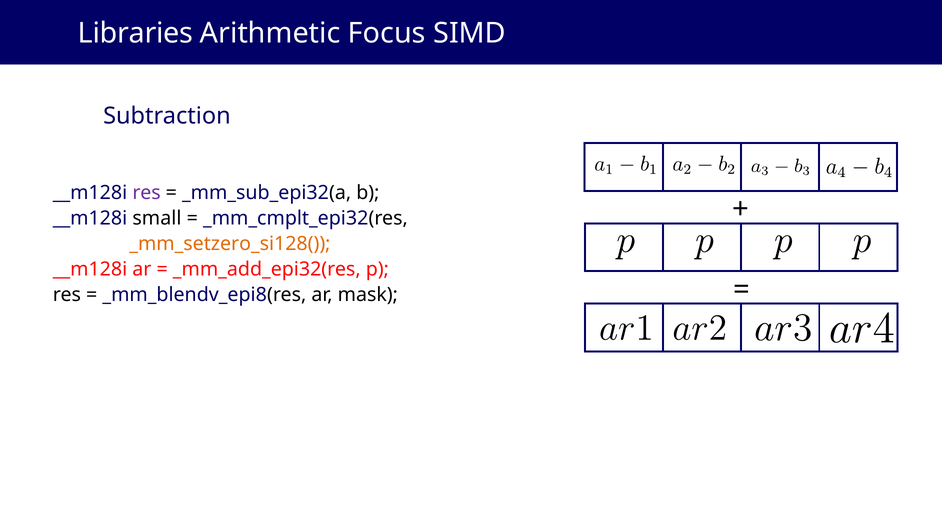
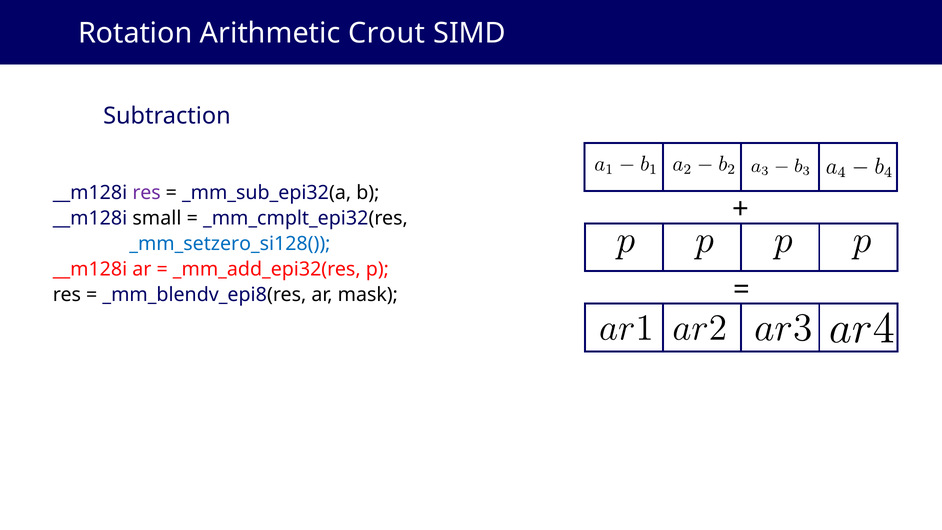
Libraries: Libraries -> Rotation (135, 33)
Focus: Focus -> Crout (387, 33)
_mm_setzero_si128( colour: orange -> blue (230, 244)
